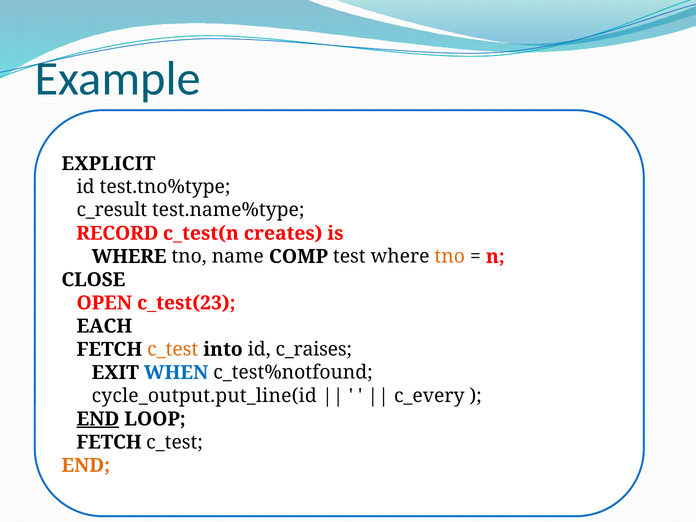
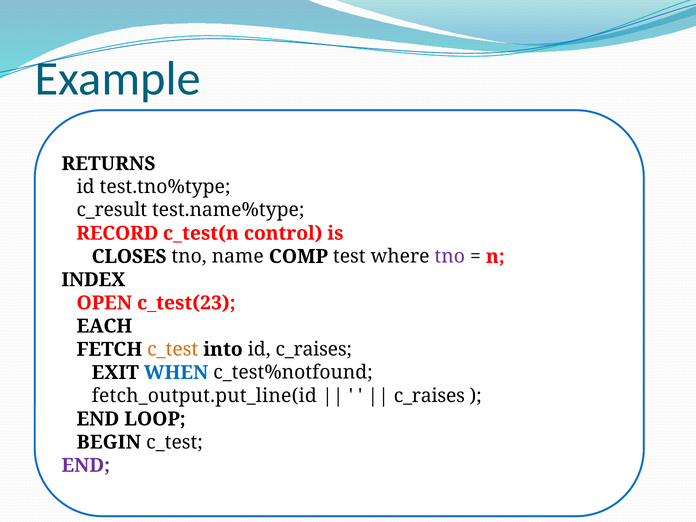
EXPLICIT: EXPLICIT -> RETURNS (108, 164)
creates: creates -> control (283, 233)
WHERE: WHERE -> CLOSES (129, 257)
tno colour: orange -> purple (450, 257)
CLOSE: CLOSE -> INDEX (93, 280)
cycle_output.put_line(id: cycle_output.put_line(id -> fetch_output.put_line(id (204, 396)
c_every: c_every -> c_raises (429, 396)
END underline: present -> none (98, 419)
FETCH: FETCH -> BEGIN (109, 442)
END colour: orange -> purple (86, 465)
